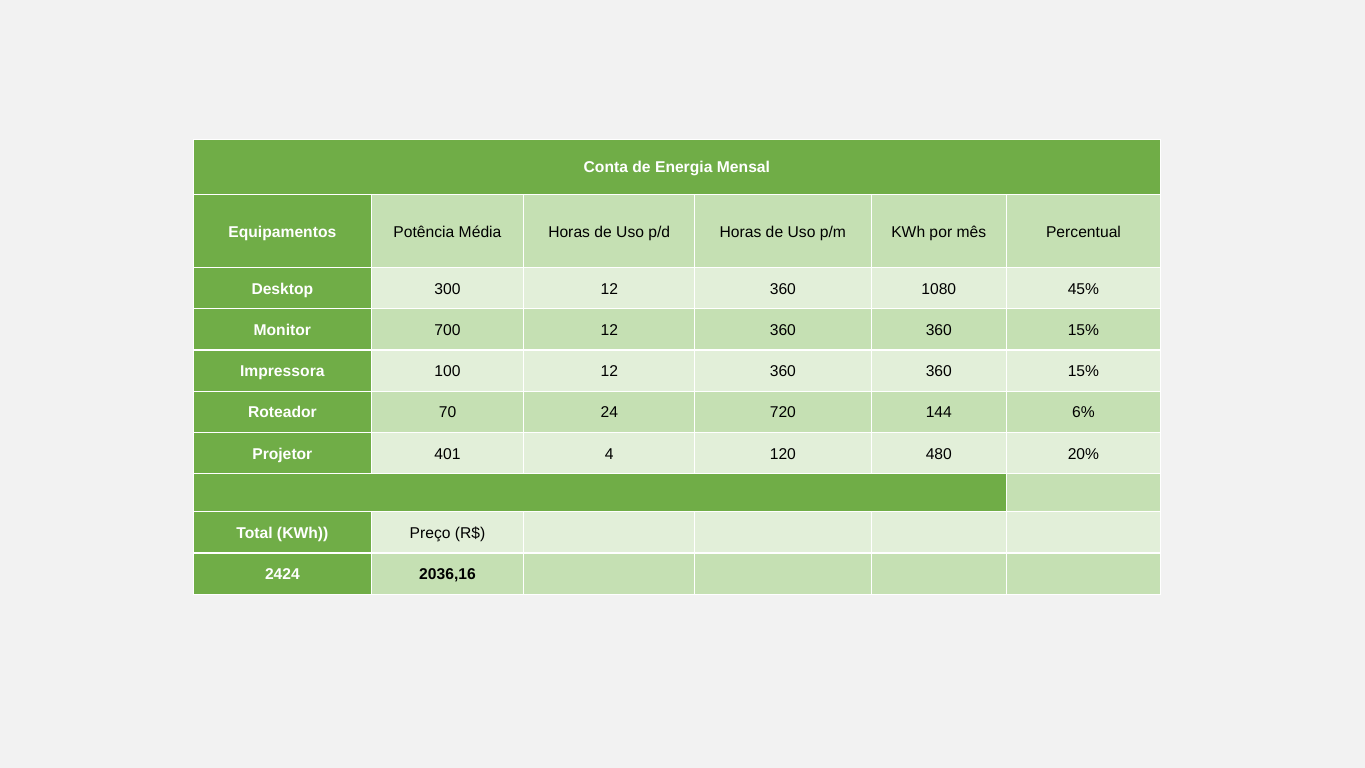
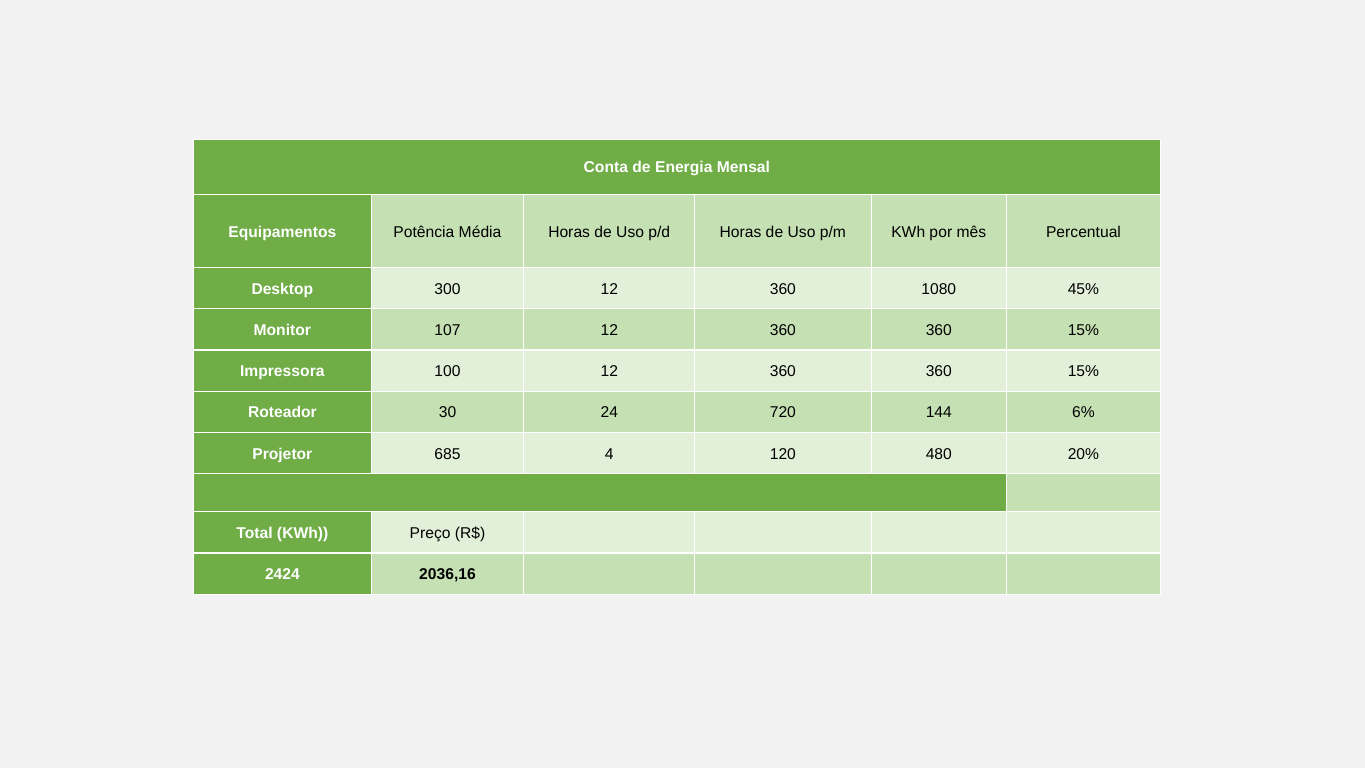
700: 700 -> 107 (448, 330)
70: 70 -> 30 (448, 413)
401: 401 -> 685 (448, 454)
